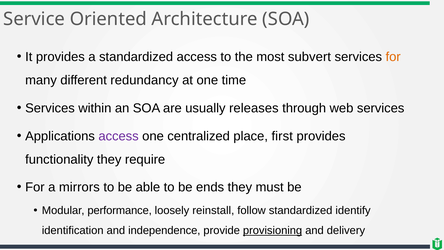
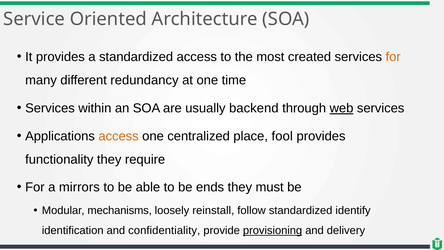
subvert: subvert -> created (310, 57)
releases: releases -> backend (254, 108)
web underline: none -> present (342, 108)
access colour: purple -> orange (119, 136)
first: first -> fool (282, 136)
performance: performance -> mechanisms (120, 210)
independence: independence -> confidentiality (164, 230)
